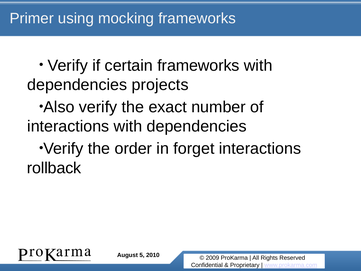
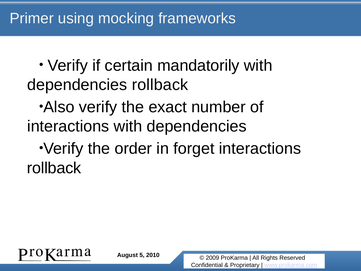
certain frameworks: frameworks -> mandatorily (198, 65)
dependencies projects: projects -> rollback (160, 85)
